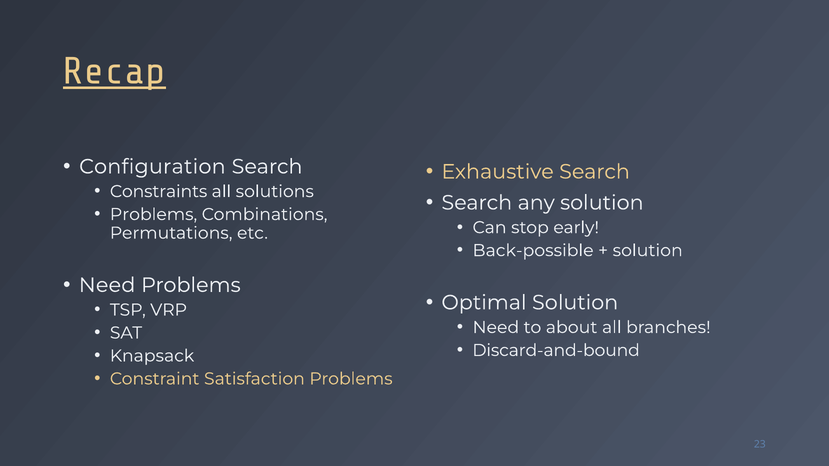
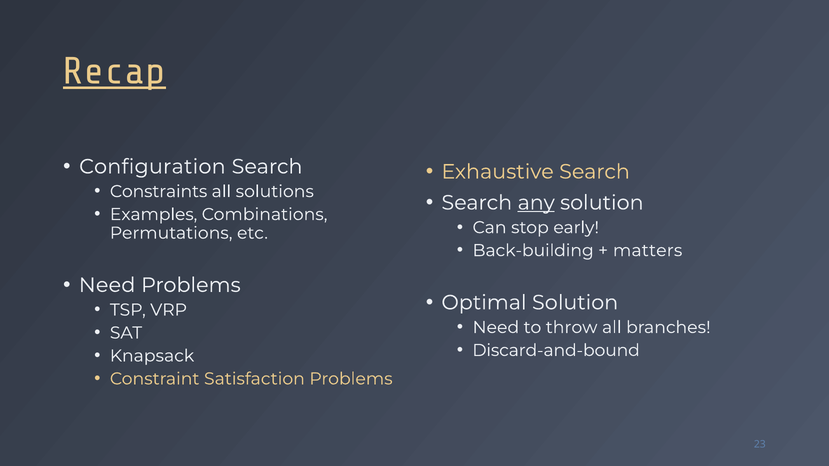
any underline: none -> present (536, 203)
Problems: Problems -> Examples (154, 215)
Back-possible: Back-possible -> Back-building (533, 251)
solution: solution -> matters (648, 251)
about: about -> throw (572, 328)
